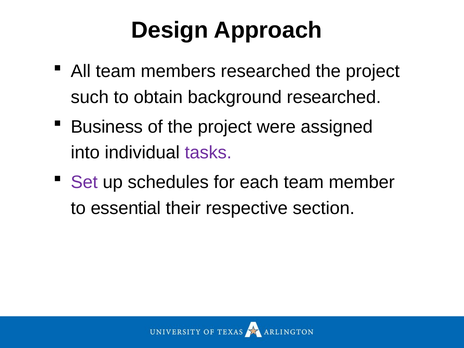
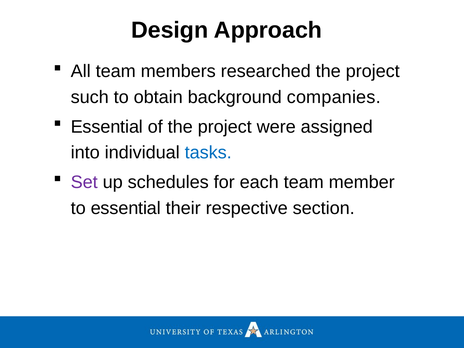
background researched: researched -> companies (334, 97)
Business: Business -> Essential (107, 127)
tasks colour: purple -> blue (208, 153)
